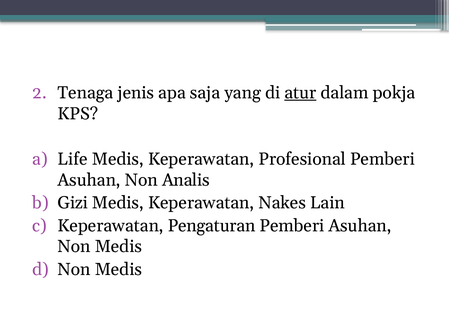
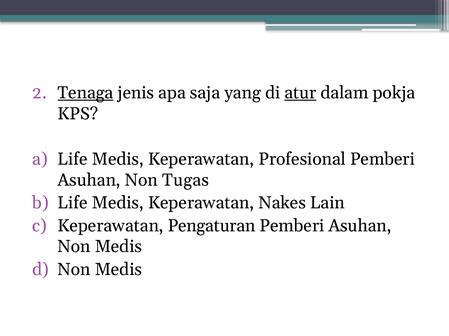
Tenaga underline: none -> present (85, 93)
Analis: Analis -> Tugas (186, 180)
Gizi: Gizi -> Life (73, 203)
